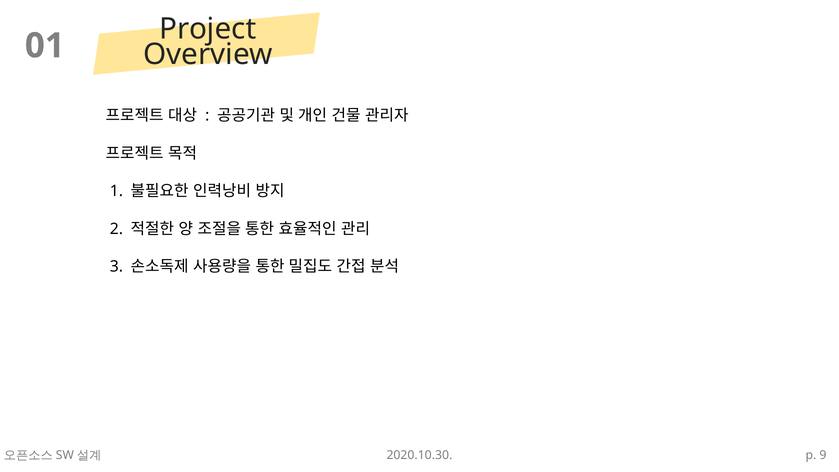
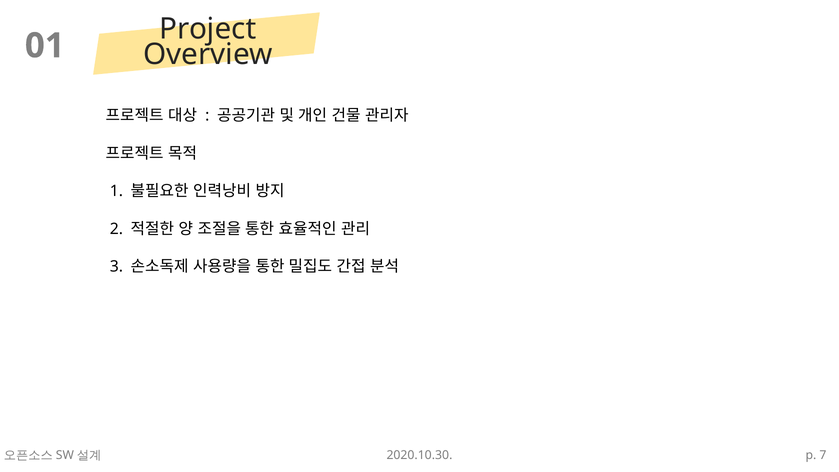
9: 9 -> 7 (823, 455)
